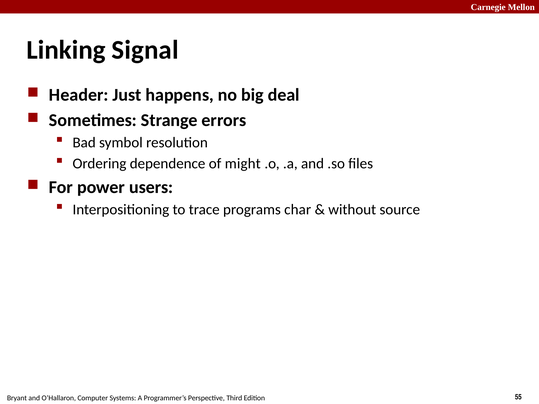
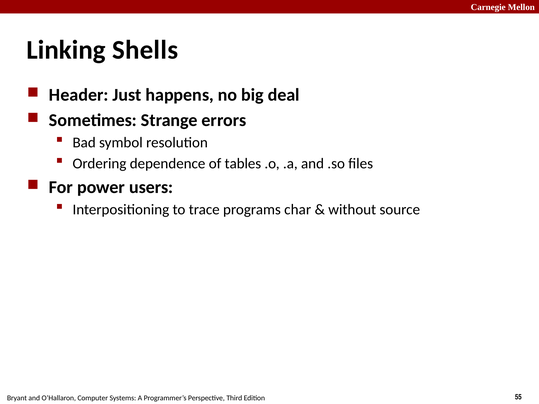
Signal: Signal -> Shells (145, 50)
might: might -> tables (243, 164)
